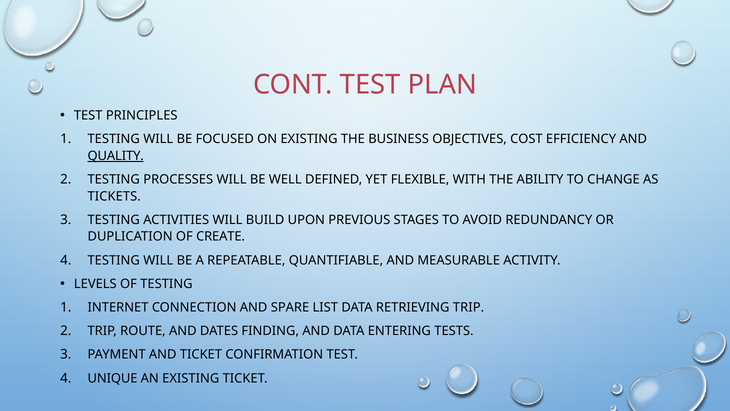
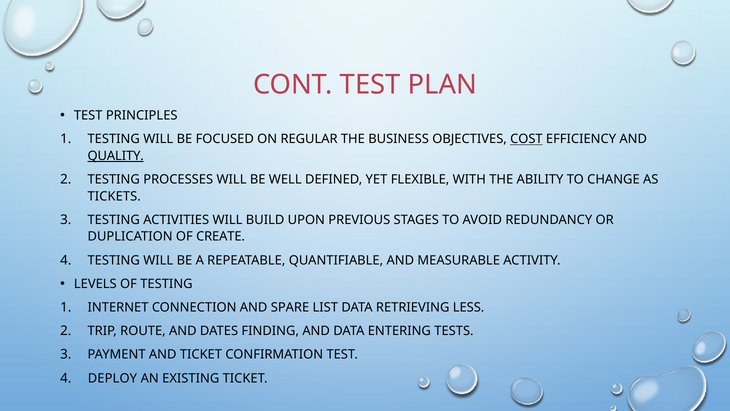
ON EXISTING: EXISTING -> REGULAR (309, 139)
COST underline: none -> present (526, 139)
RETRIEVING TRIP: TRIP -> LESS (469, 307)
UNIQUE: UNIQUE -> DEPLOY (112, 378)
